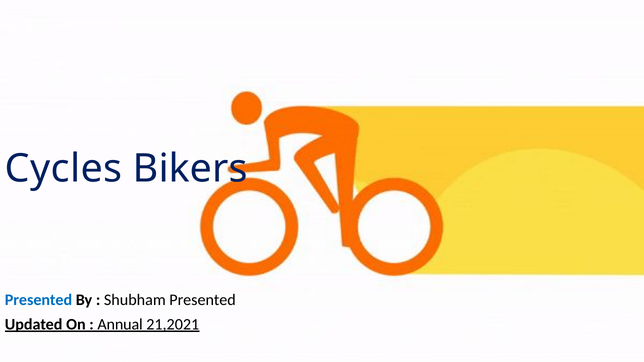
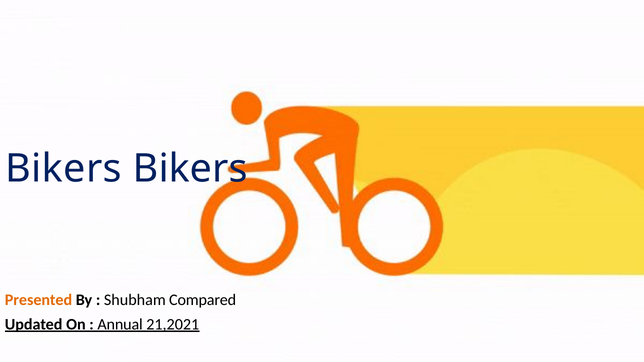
Cycles: Cycles -> Bikers (64, 169)
Presented colour: blue -> orange (38, 300)
Shubham Presented: Presented -> Compared (203, 300)
